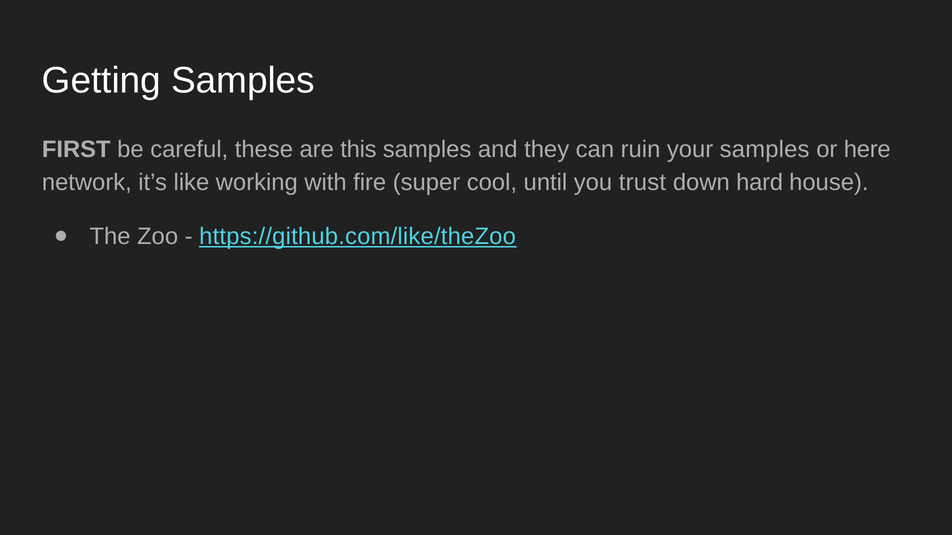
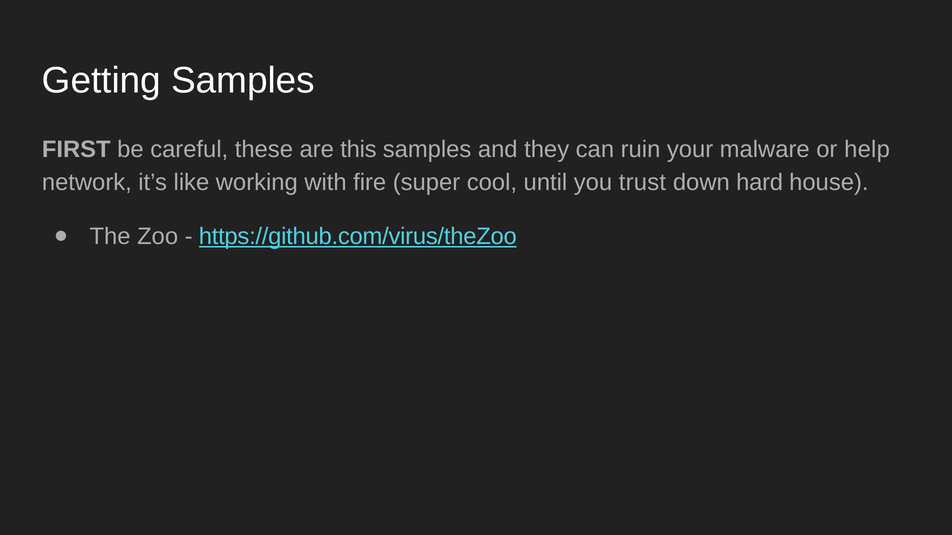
your samples: samples -> malware (765, 150)
here: here -> help (867, 150)
https://github.com/like/theZoo: https://github.com/like/theZoo -> https://github.com/virus/theZoo (358, 237)
